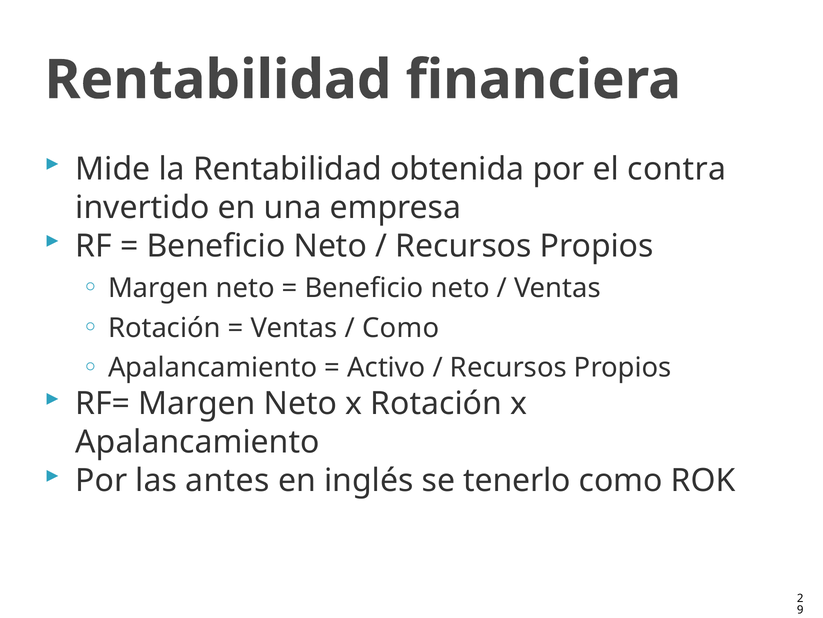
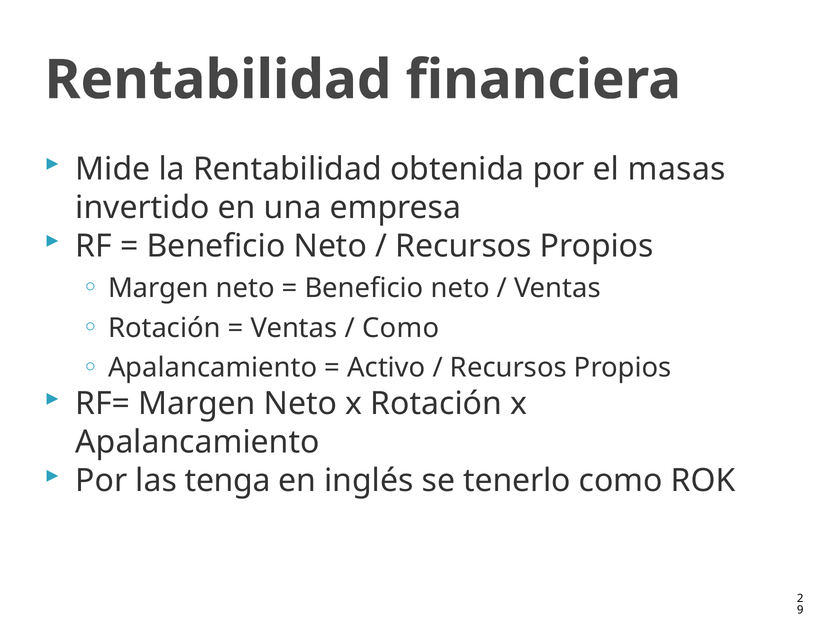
contra: contra -> masas (677, 169)
antes: antes -> tenga (228, 480)
